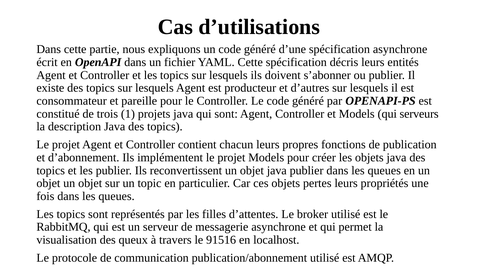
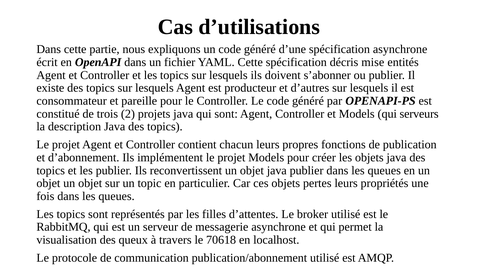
décris leurs: leurs -> mise (373, 62)
1: 1 -> 2 (128, 114)
91516: 91516 -> 70618 (221, 240)
